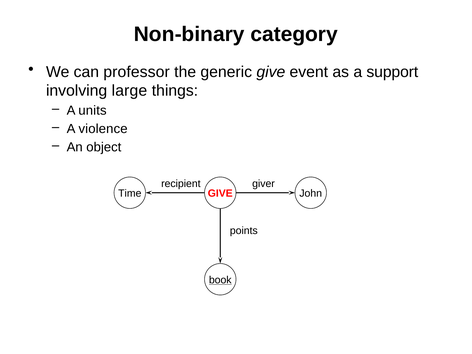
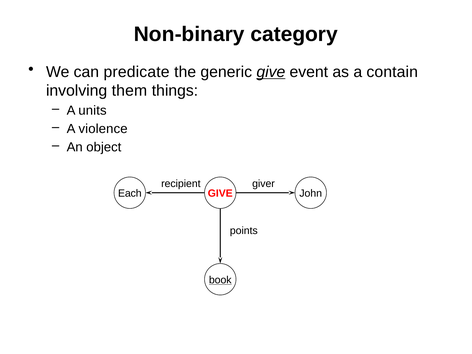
professor: professor -> predicate (137, 72)
give underline: none -> present (271, 72)
support: support -> contain (392, 72)
large: large -> them (129, 91)
Time: Time -> Each (130, 193)
